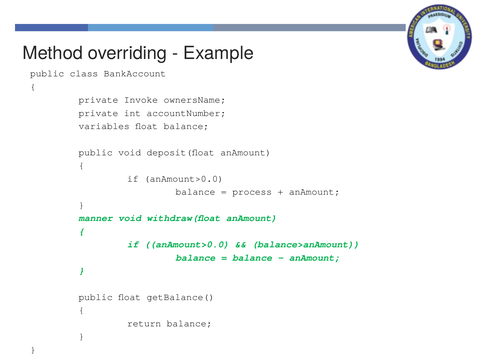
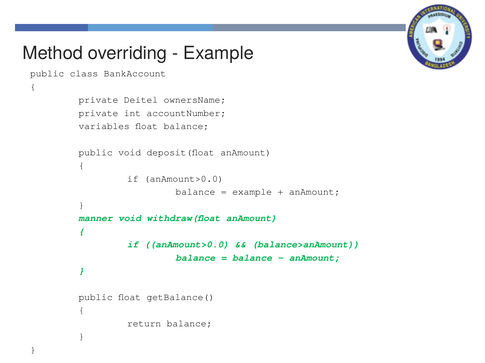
Invoke: Invoke -> Deitel (141, 100)
process: process -> example (252, 192)
